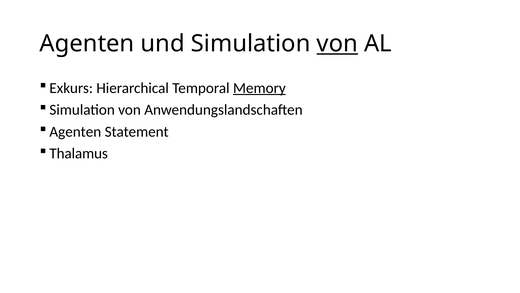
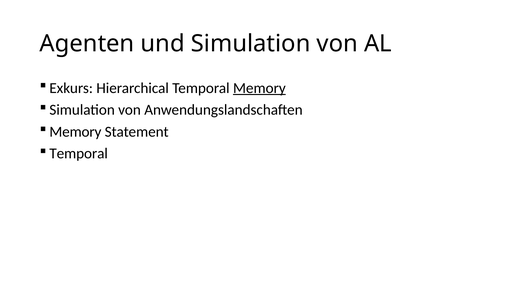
von underline: present -> none (337, 44)
Agenten: Agenten -> Memory (75, 132)
Thalamus: Thalamus -> Temporal (79, 153)
